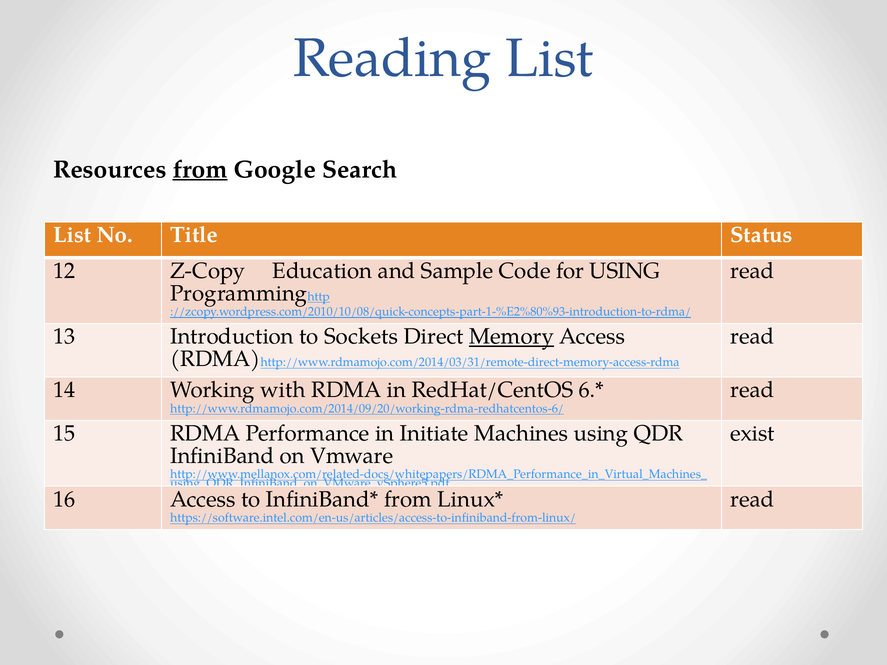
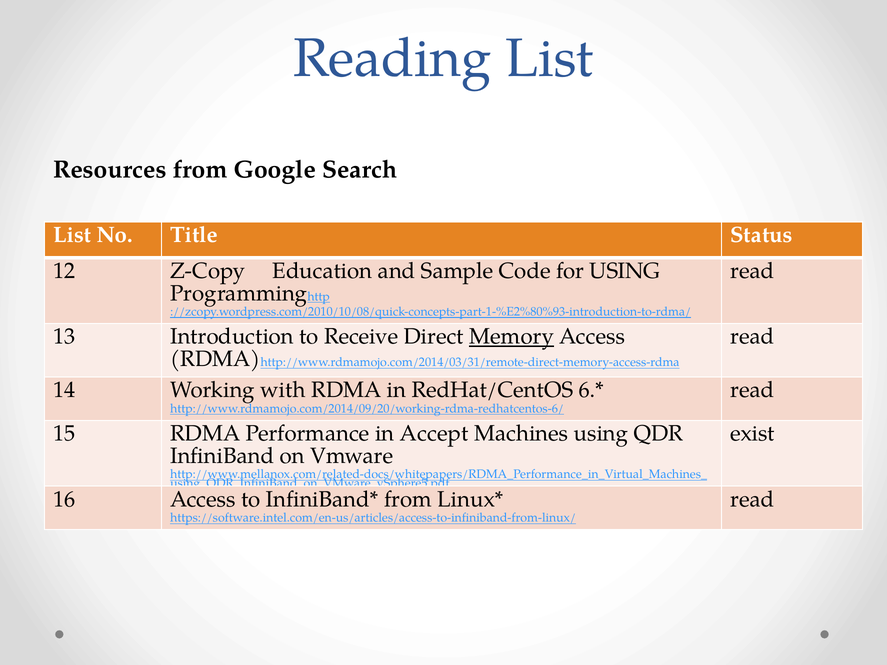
from underline: present -> none (200, 169)
Sockets: Sockets -> Receive (361, 337)
Initiate: Initiate -> Accept (434, 434)
